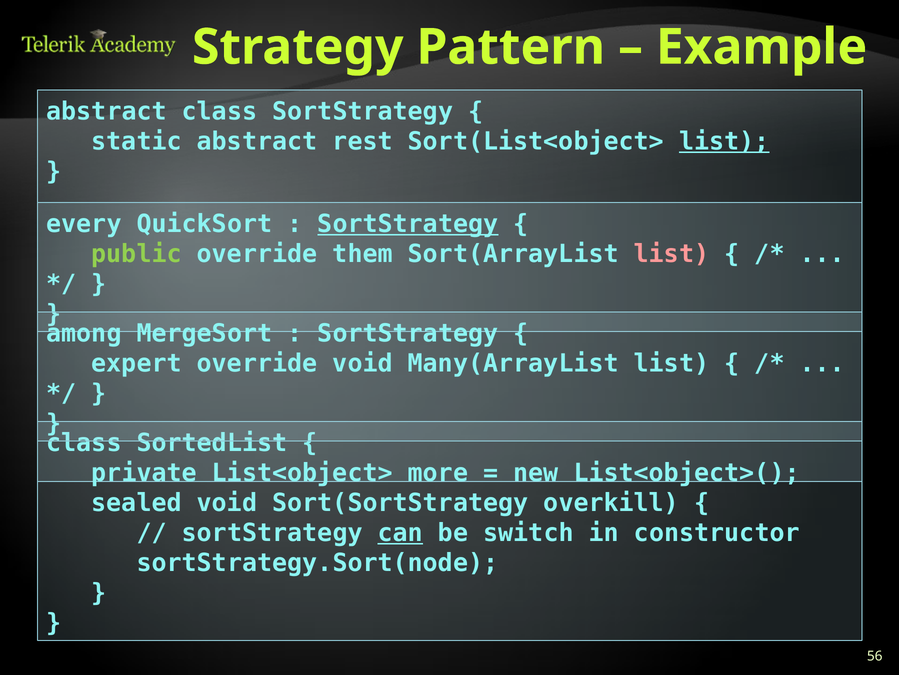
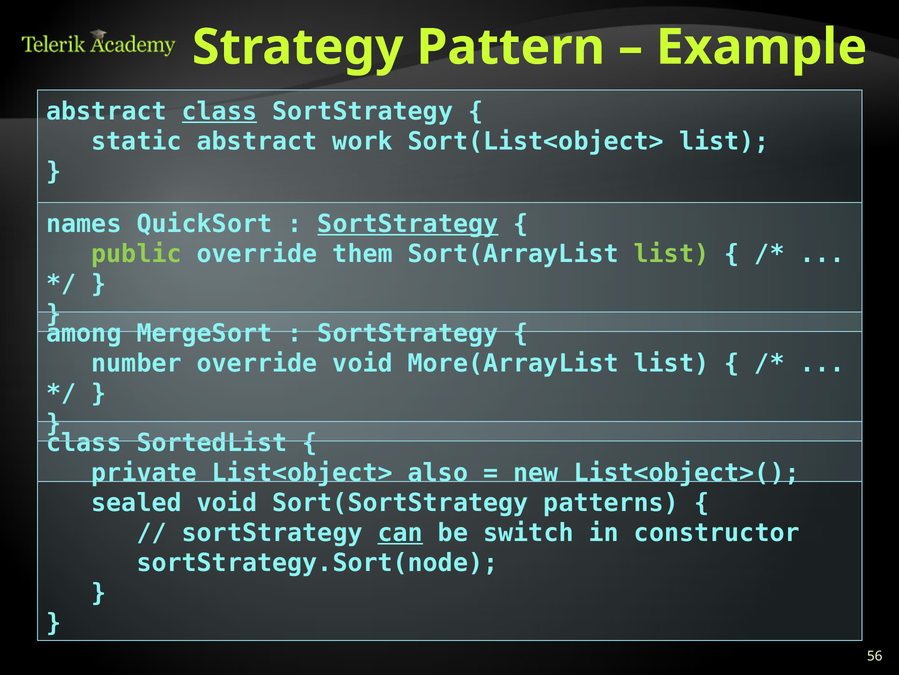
class underline: none -> present (220, 111)
rest: rest -> work (363, 141)
list underline: present -> none (724, 141)
every: every -> names (84, 224)
list colour: pink -> light green (671, 253)
expert: expert -> number (137, 363)
Many(ArrayList: Many(ArrayList -> More(ArrayList (513, 363)
more: more -> also (438, 472)
overkill: overkill -> patterns (611, 502)
